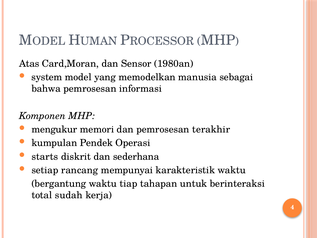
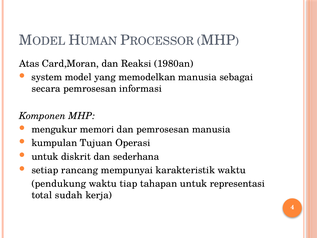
Sensor: Sensor -> Reaksi (136, 64)
bahwa: bahwa -> secara (46, 89)
pemrosesan terakhir: terakhir -> manusia (211, 129)
Pendek: Pendek -> Tujuan (96, 143)
starts: starts -> untuk (45, 156)
bergantung: bergantung -> pendukung (59, 183)
berinteraksi: berinteraksi -> representasi (237, 183)
